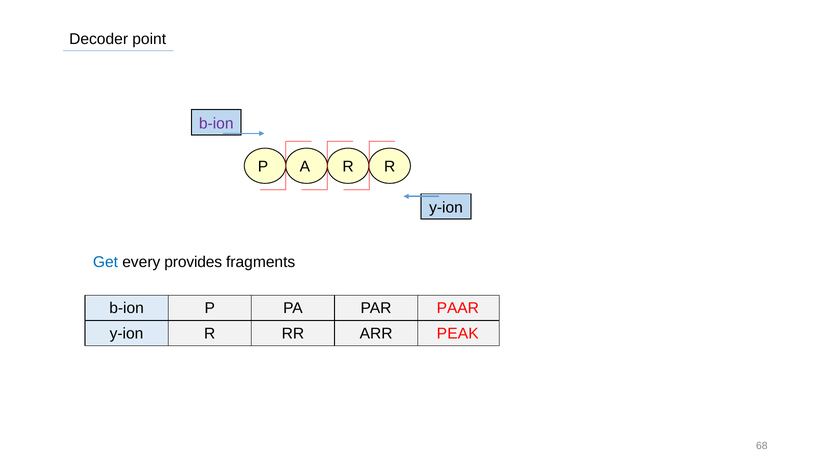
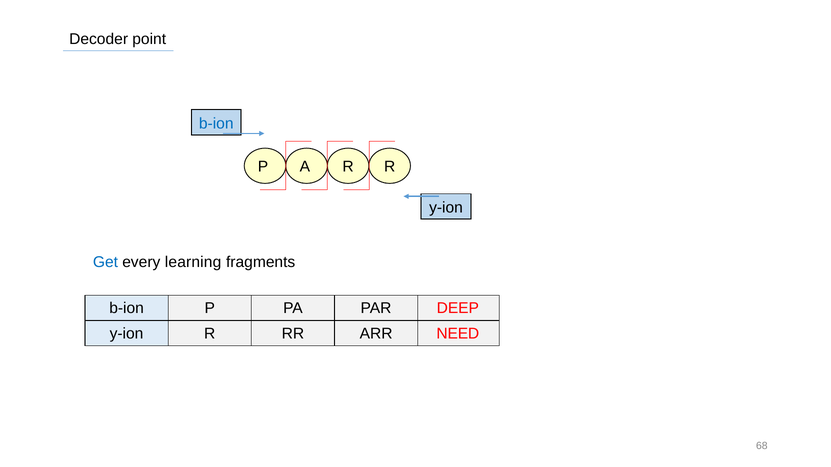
b-ion colour: purple -> blue (216, 124)
provides: provides -> learning (193, 263)
PAAR: PAAR -> DEEP (458, 308)
PEAK: PEAK -> NEED (458, 334)
